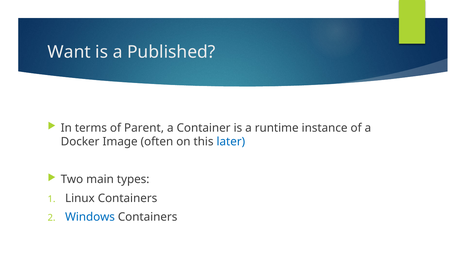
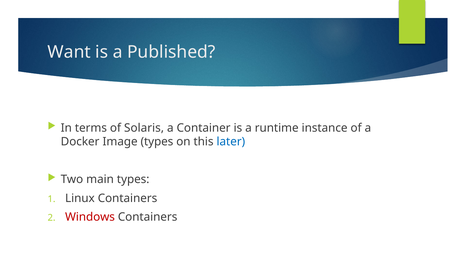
Parent: Parent -> Solaris (144, 128)
Image often: often -> types (157, 142)
Windows colour: blue -> red (90, 217)
